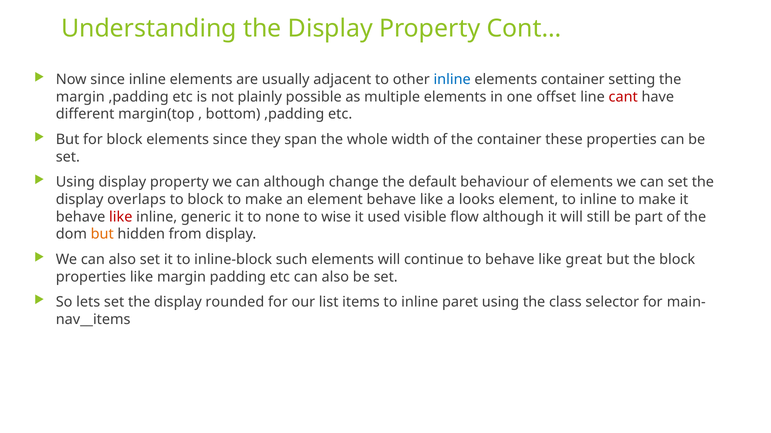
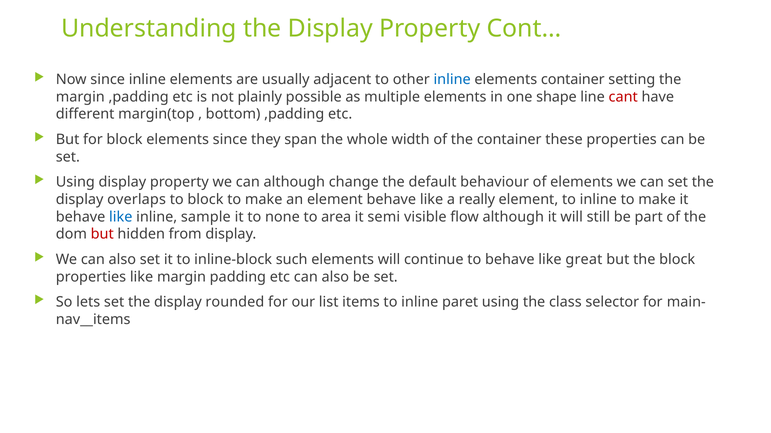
offset: offset -> shape (556, 97)
looks: looks -> really (477, 200)
like colour: red -> blue (121, 217)
generic: generic -> sample (206, 217)
wise: wise -> area (336, 217)
used: used -> semi (384, 217)
but colour: orange -> red (102, 234)
